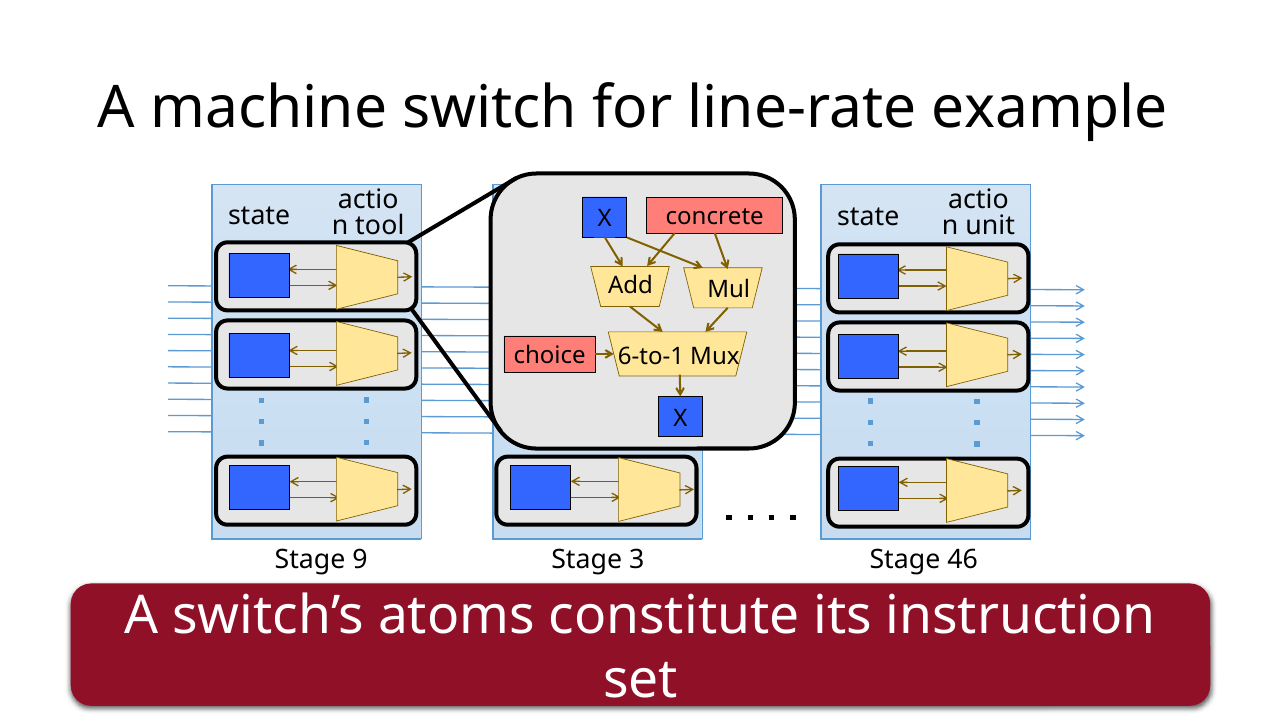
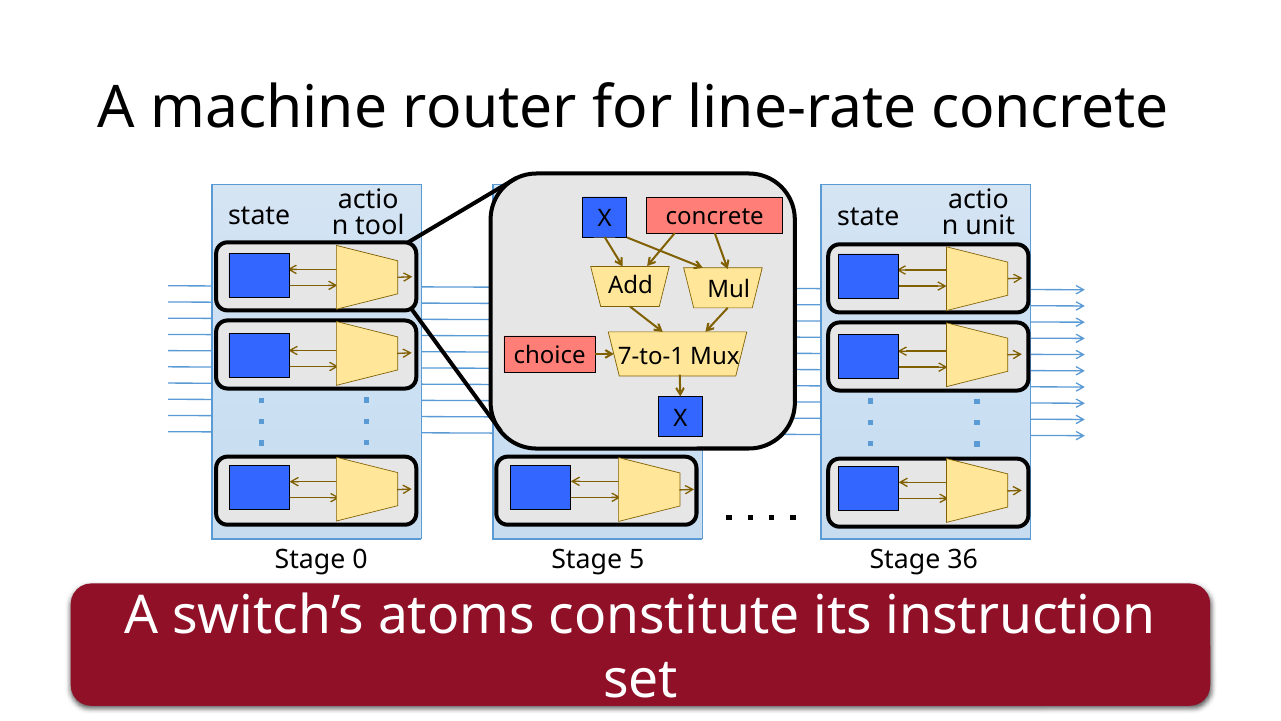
switch: switch -> router (490, 108)
line-rate example: example -> concrete (1050, 108)
6-to-1: 6-to-1 -> 7-to-1 (651, 356)
9: 9 -> 0 (360, 559)
3: 3 -> 5 (637, 559)
46: 46 -> 36 (963, 559)
